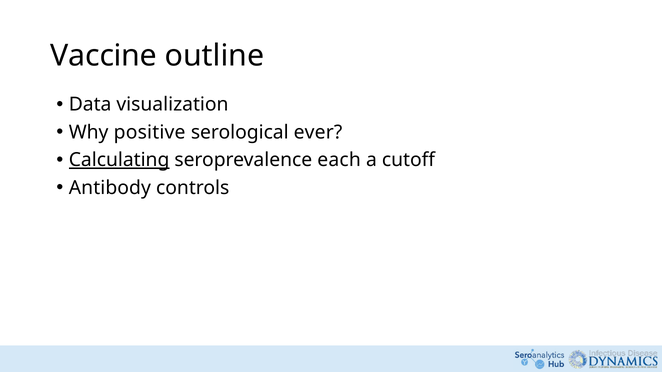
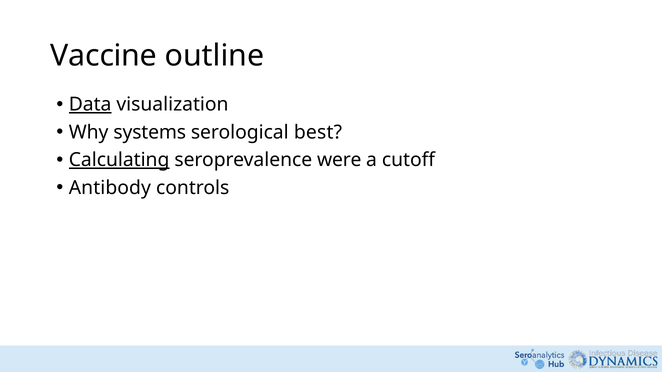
Data underline: none -> present (90, 105)
positive: positive -> systems (150, 132)
ever: ever -> best (318, 132)
each: each -> were (339, 160)
